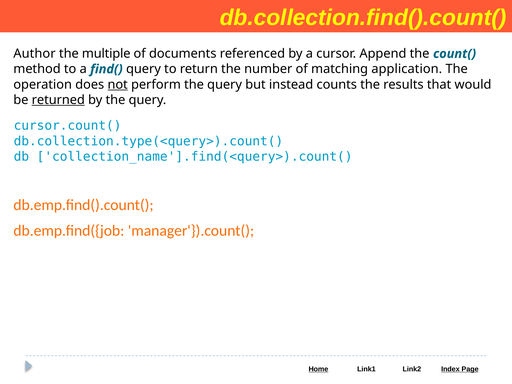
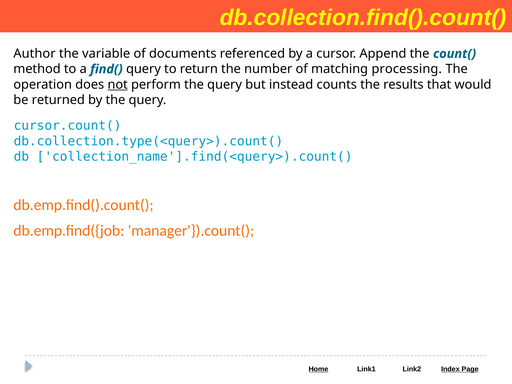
multiple: multiple -> variable (106, 54)
application: application -> processing (407, 69)
returned underline: present -> none (58, 100)
